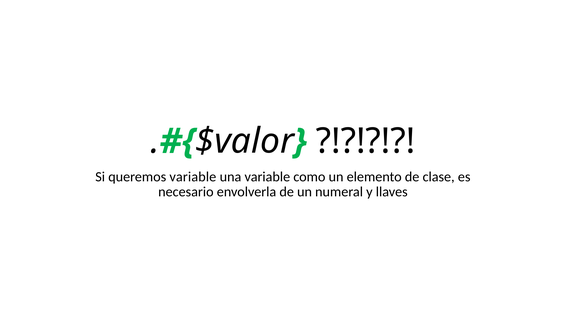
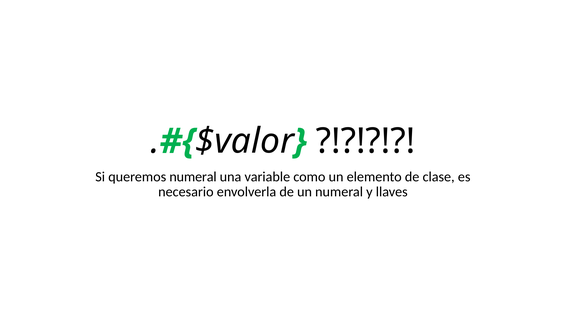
queremos variable: variable -> numeral (193, 177)
